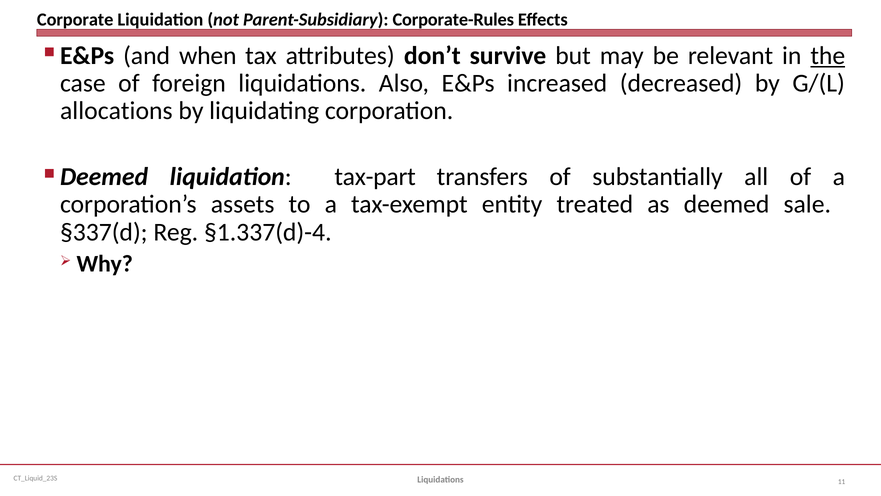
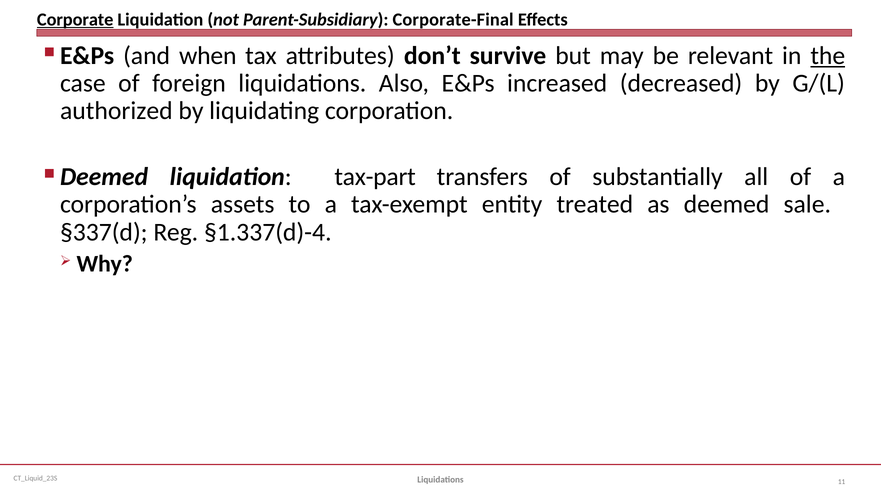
Corporate underline: none -> present (75, 20)
Corporate-Rules: Corporate-Rules -> Corporate-Final (453, 20)
allocations: allocations -> authorized (116, 111)
